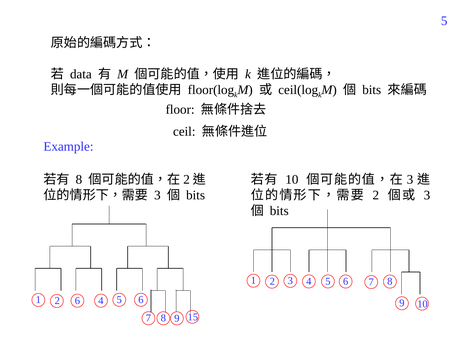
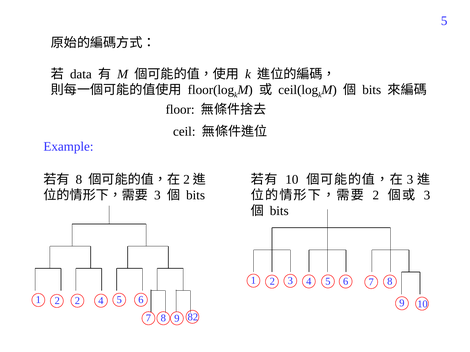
1 6: 6 -> 2 (77, 301)
15: 15 -> 82 (193, 318)
